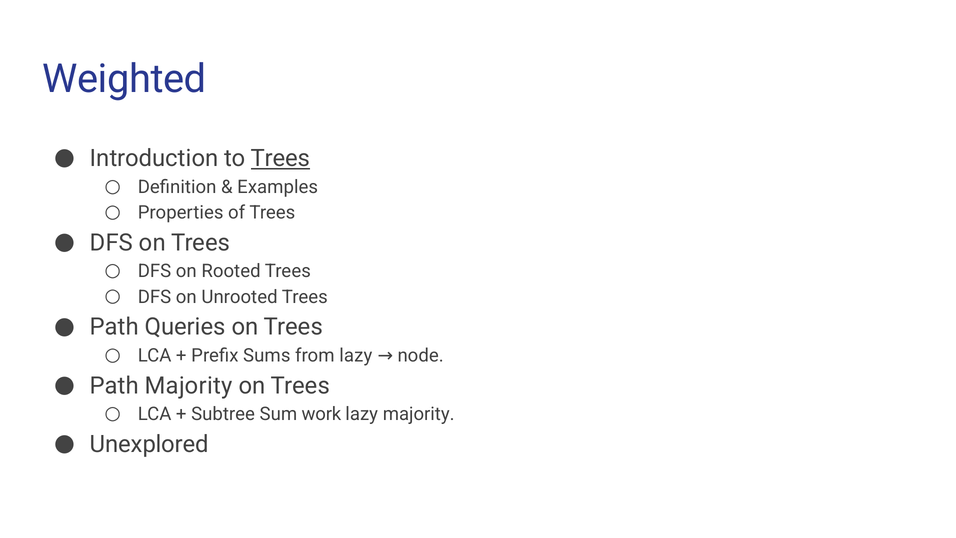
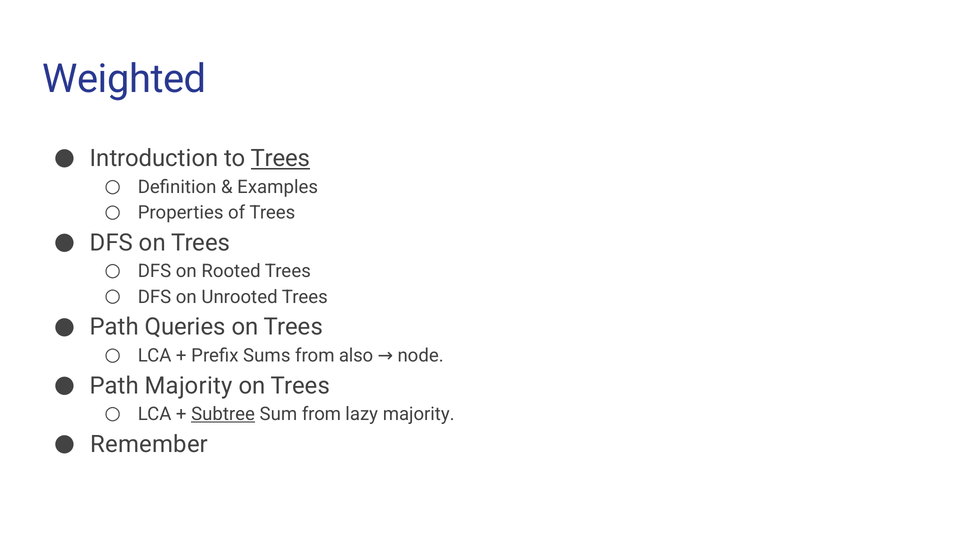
from lazy: lazy -> also (356, 355)
Subtree underline: none -> present (223, 414)
Sum work: work -> from (321, 414)
Unexplored: Unexplored -> Remember (149, 444)
